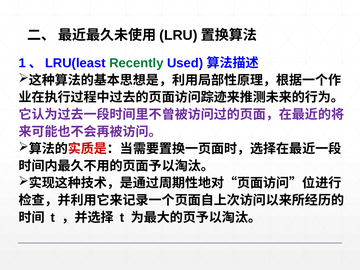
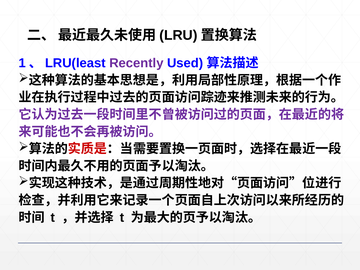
Recently colour: green -> purple (136, 63)
